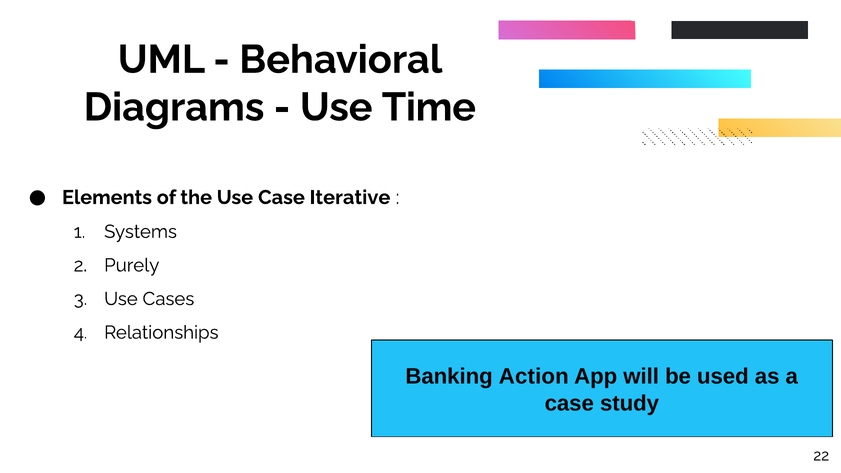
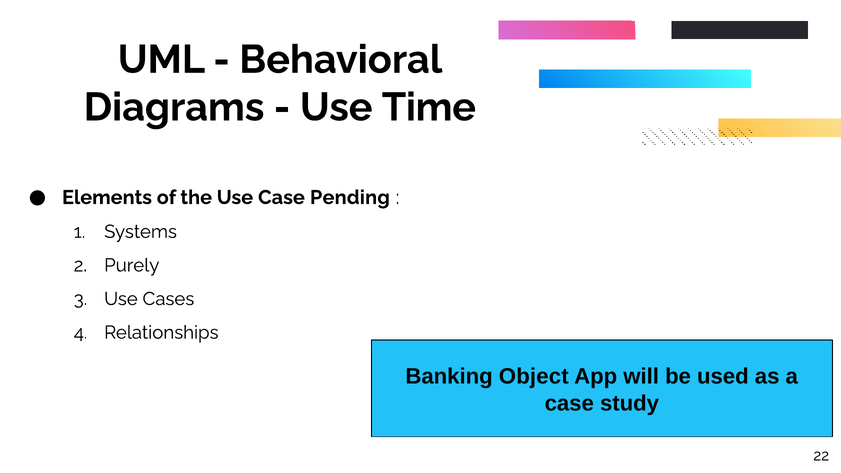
Iterative: Iterative -> Pending (350, 198)
Action: Action -> Object (534, 377)
